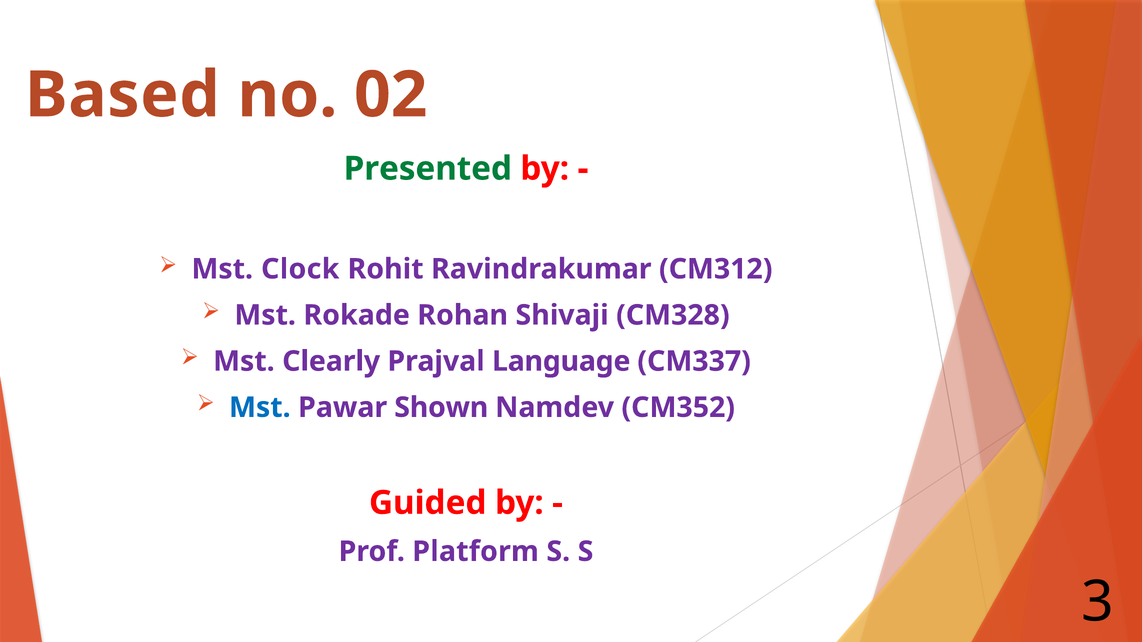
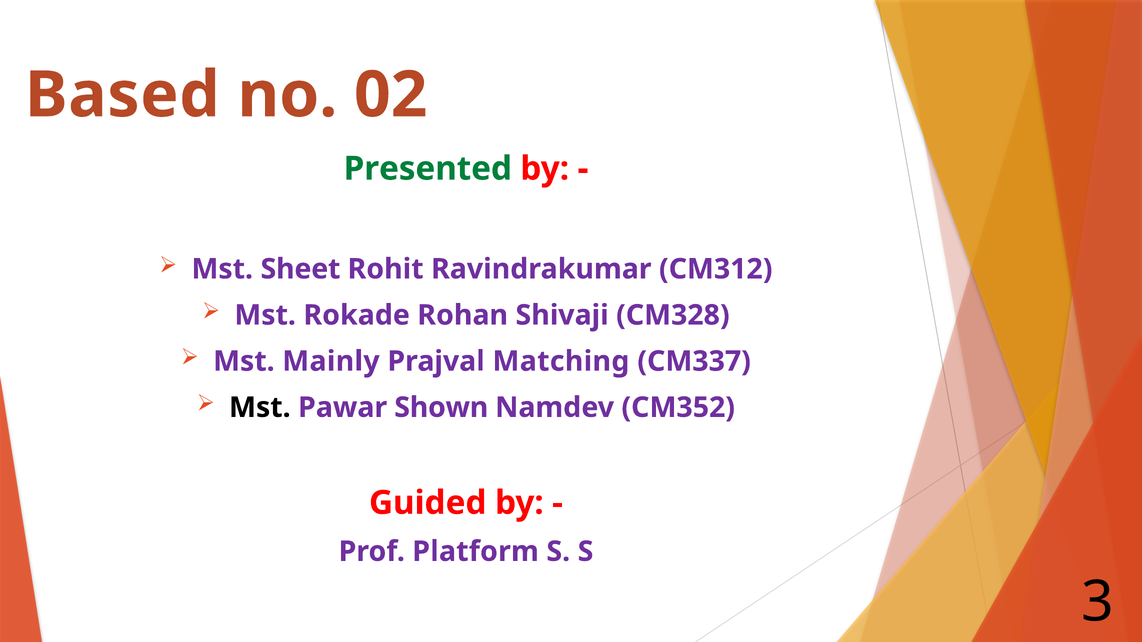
Clock: Clock -> Sheet (300, 269)
Clearly: Clearly -> Mainly (331, 362)
Language: Language -> Matching (561, 362)
Mst colour: blue -> black (260, 408)
